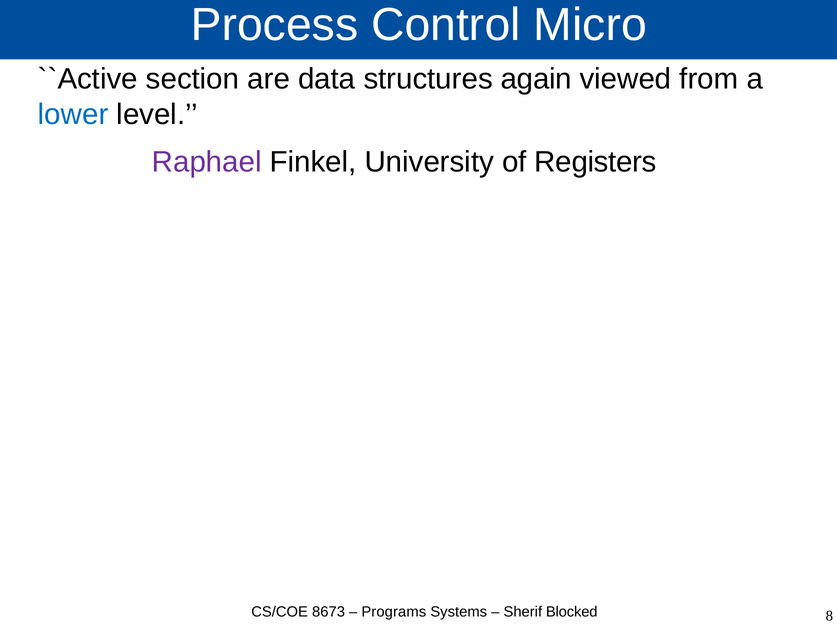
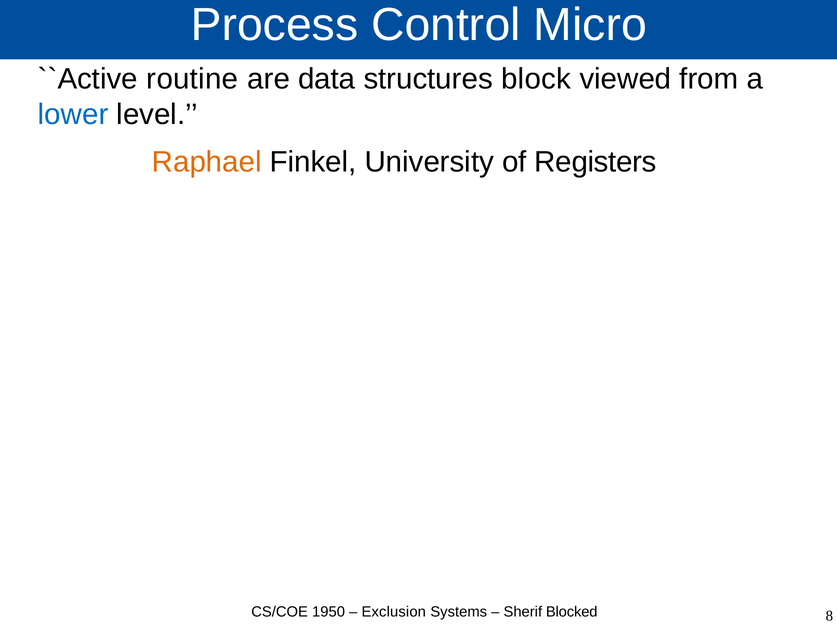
section: section -> routine (192, 79)
again: again -> block (536, 79)
Raphael colour: purple -> orange (207, 162)
8673: 8673 -> 1950 (329, 612)
Programs: Programs -> Exclusion (394, 612)
